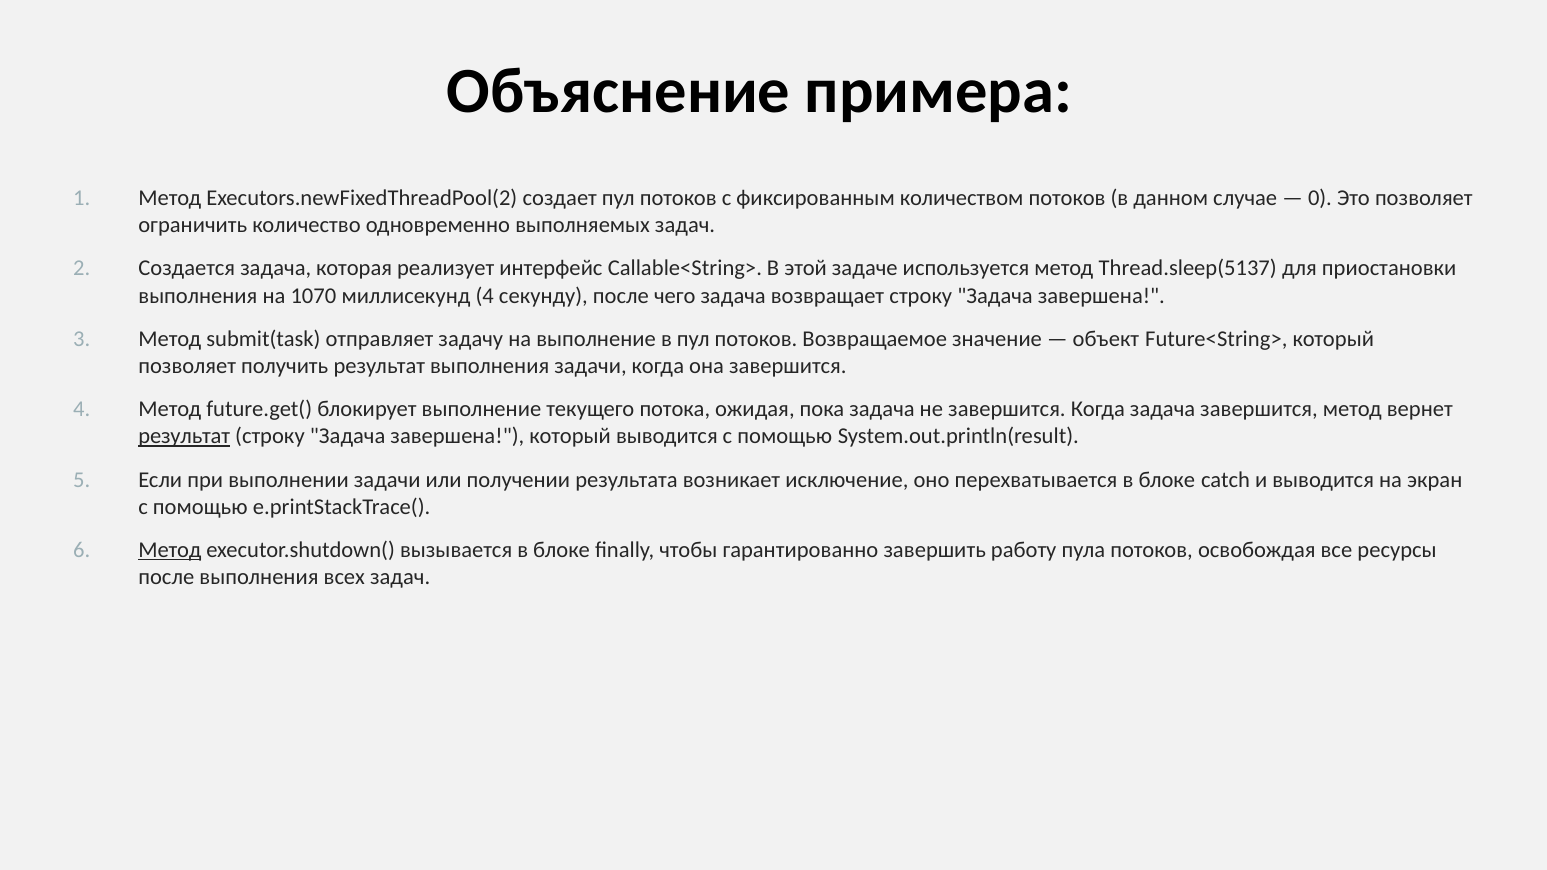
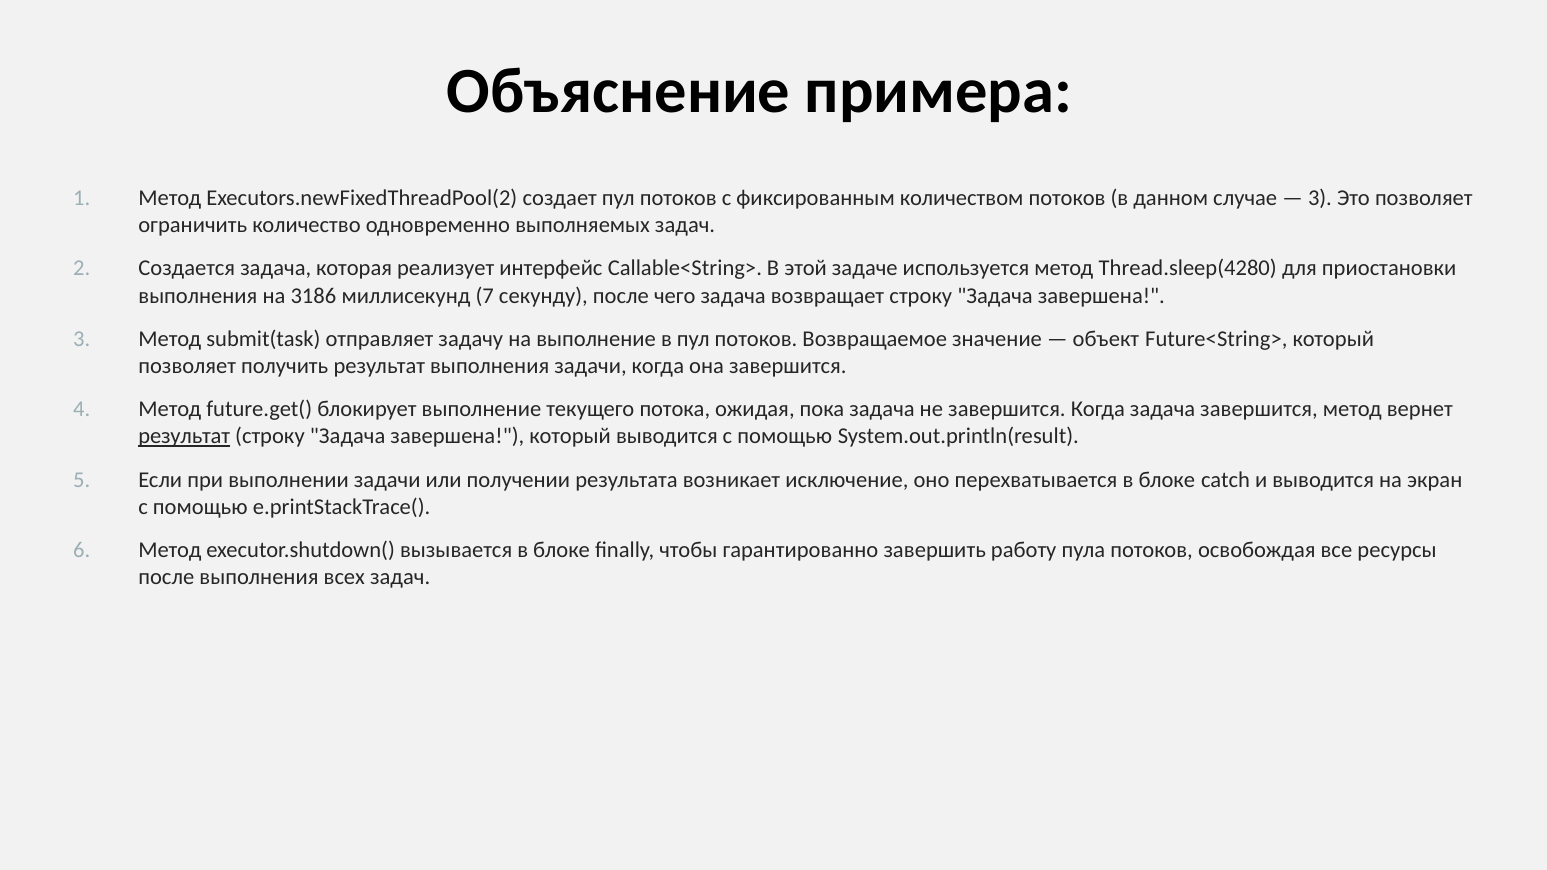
0: 0 -> 3 (1320, 198)
Thread.sleep(5137: Thread.sleep(5137 -> Thread.sleep(4280 (1188, 269)
1070: 1070 -> 3186 (313, 296)
миллисекунд 4: 4 -> 7 (485, 296)
Метод underline: present -> none (170, 550)
